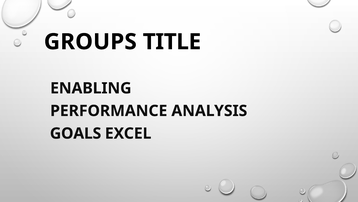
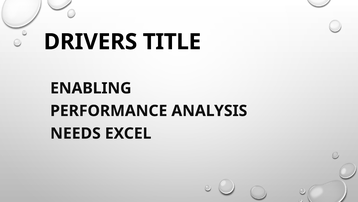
GROUPS: GROUPS -> DRIVERS (90, 42)
GOALS: GOALS -> NEEDS (75, 133)
